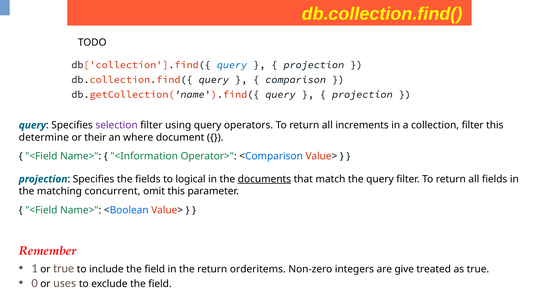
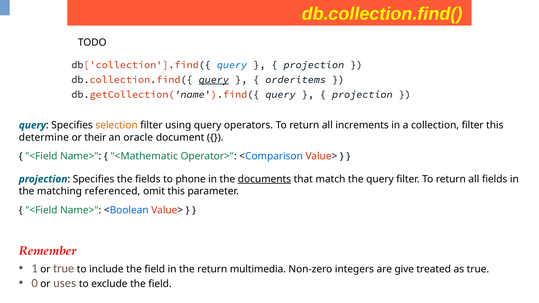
query underline: none -> present (214, 80)
comparison: comparison -> orderitems (296, 80)
selection colour: purple -> orange (117, 125)
where: where -> oracle (138, 137)
<Information: <Information -> <Mathematic (144, 156)
logical: logical -> phone (191, 179)
concurrent: concurrent -> referenced (112, 191)
orderitems: orderitems -> multimedia (258, 269)
